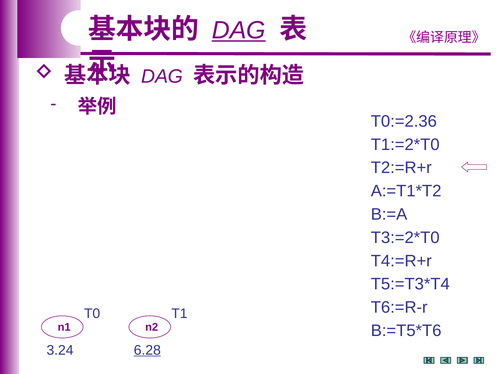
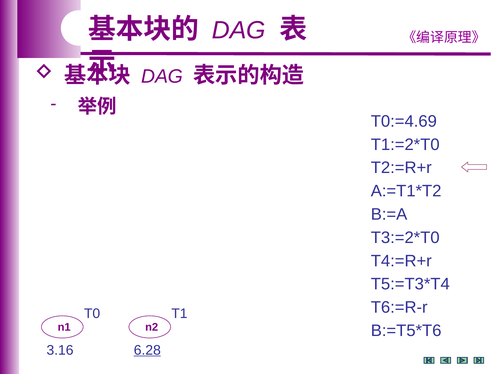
DAG underline: present -> none (239, 30)
T0:=2.36: T0:=2.36 -> T0:=4.69 (404, 121)
3.24: 3.24 -> 3.16 (60, 350)
